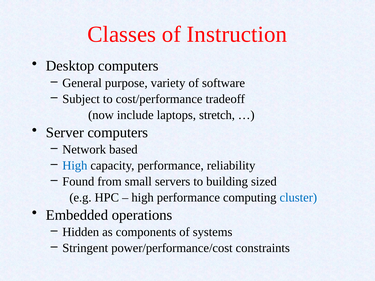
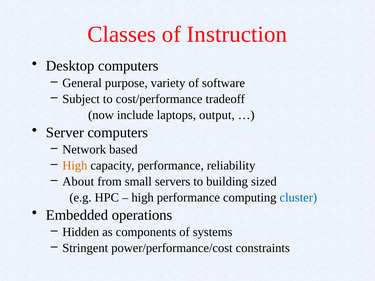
stretch: stretch -> output (217, 115)
High colour: blue -> orange (75, 166)
Found: Found -> About (78, 182)
